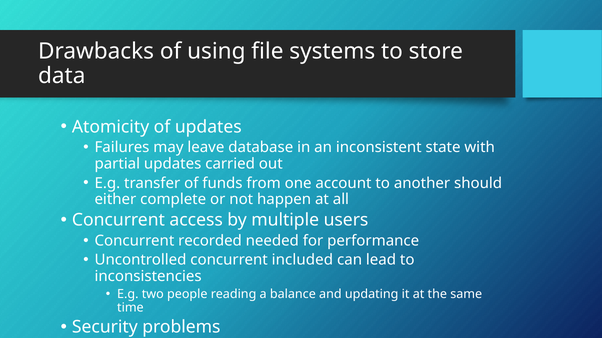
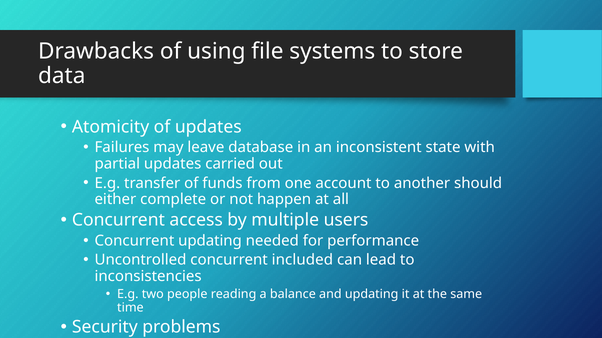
Concurrent recorded: recorded -> updating (210, 241)
